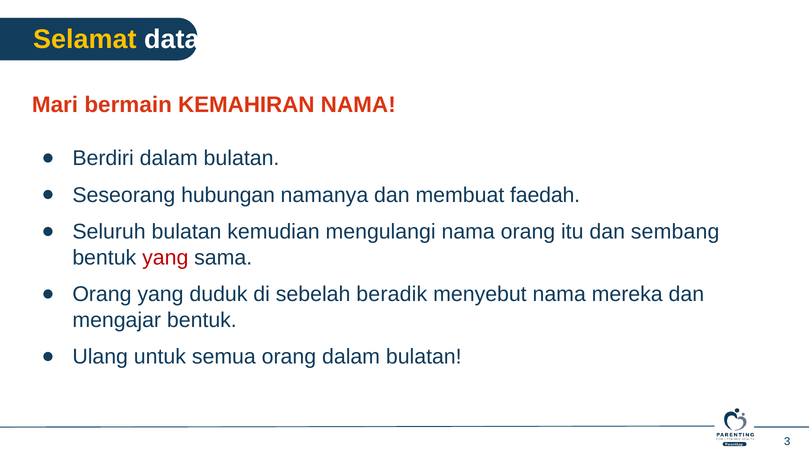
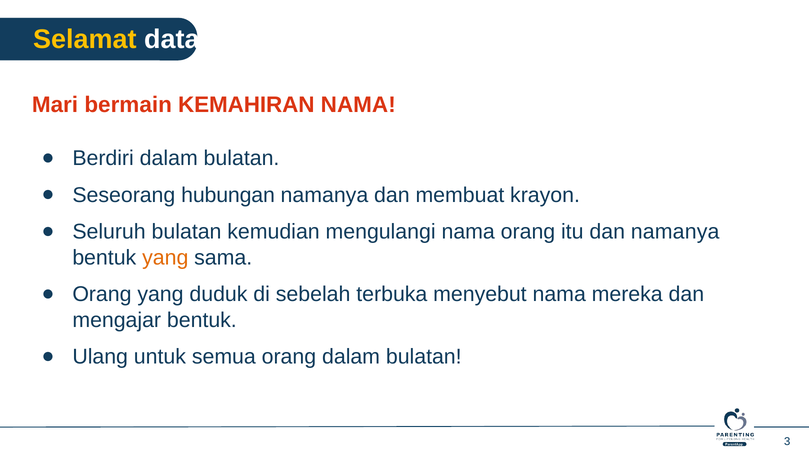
faedah: faedah -> krayon (545, 195)
dan sembang: sembang -> namanya (675, 232)
yang colour: red -> orange (165, 258)
beradik: beradik -> terbuka (392, 294)
